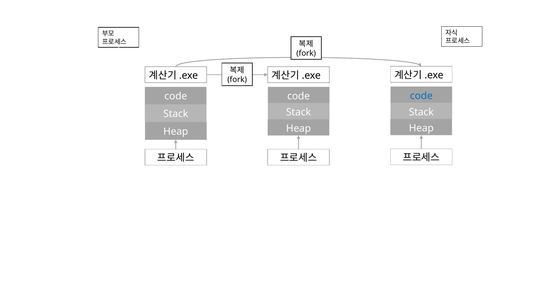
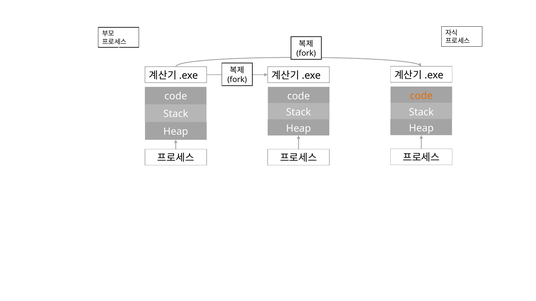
code colour: blue -> orange (421, 96)
